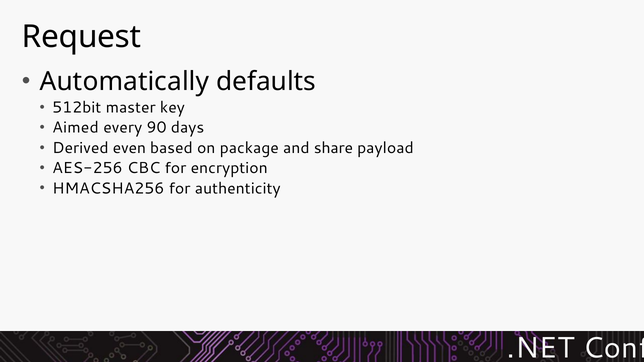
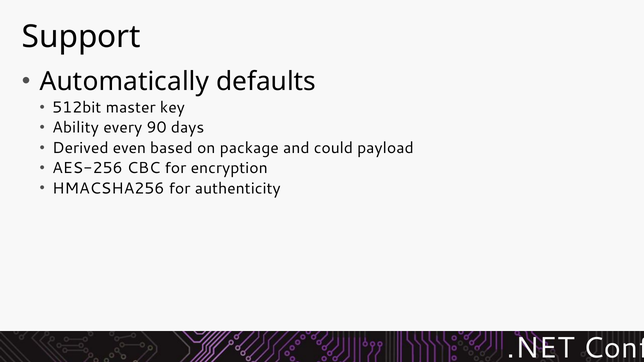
Request: Request -> Support (81, 37)
Aimed: Aimed -> Ability (76, 128)
share: share -> could (333, 148)
